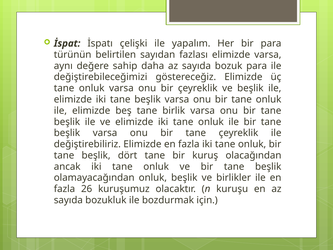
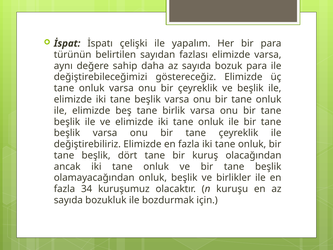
26: 26 -> 34 (87, 189)
